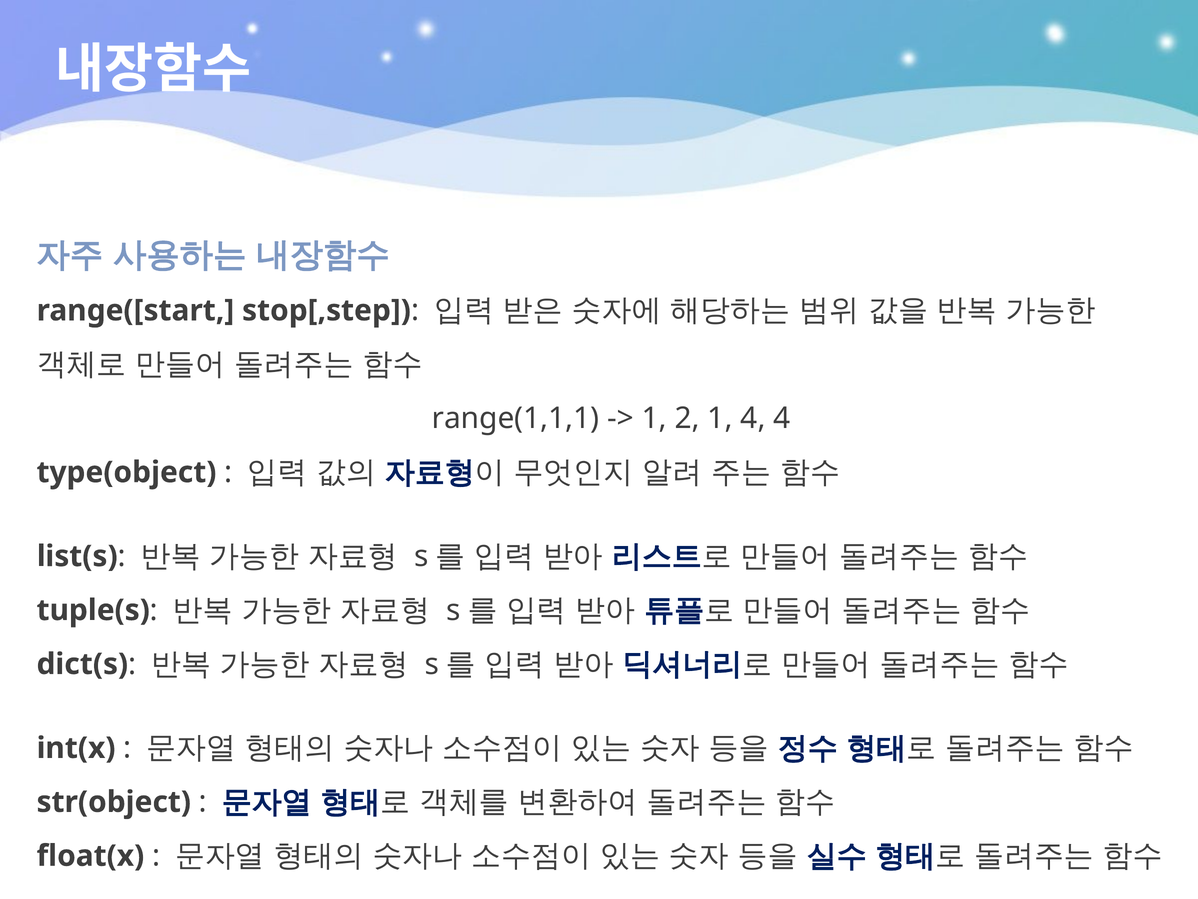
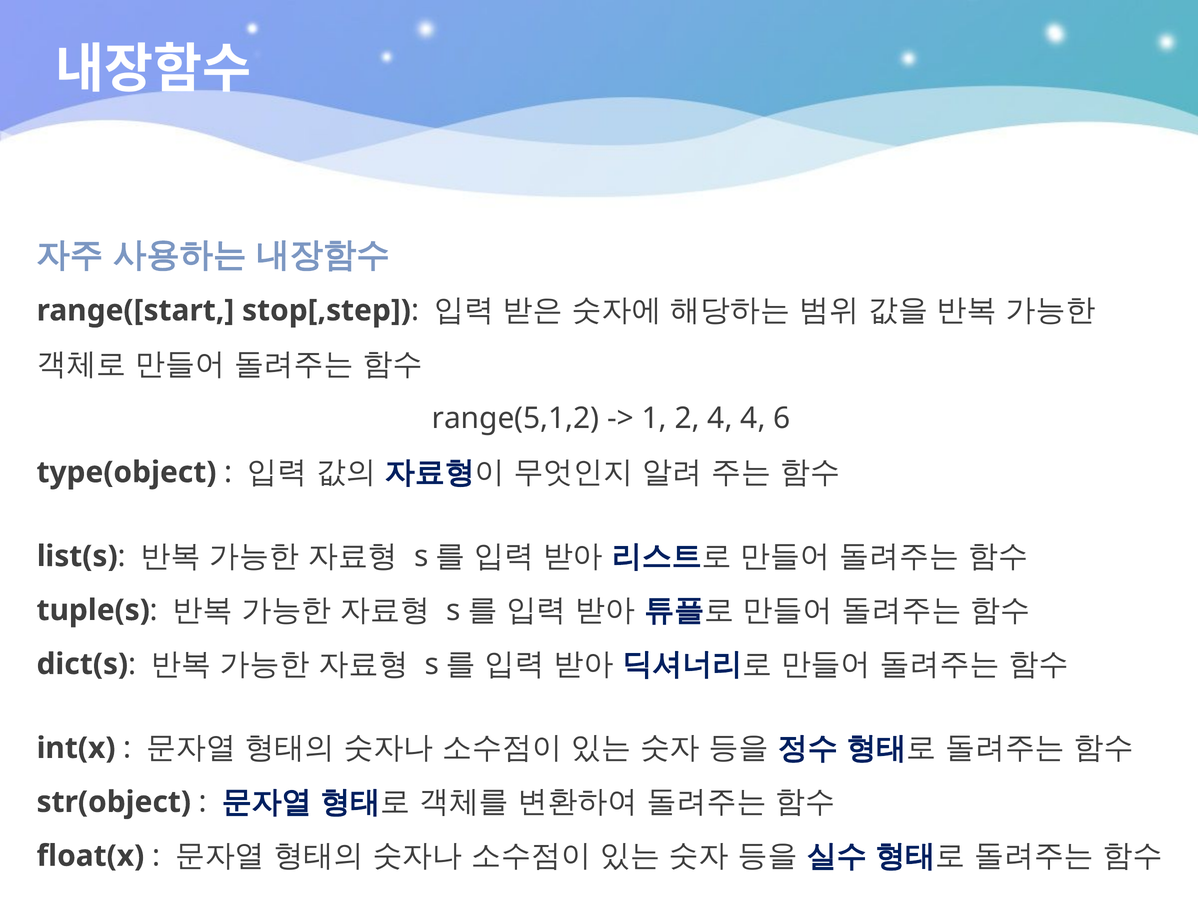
range(1,1,1: range(1,1,1 -> range(5,1,2 (516, 418)
2 1: 1 -> 4 (720, 418)
4 4: 4 -> 6 (782, 418)
